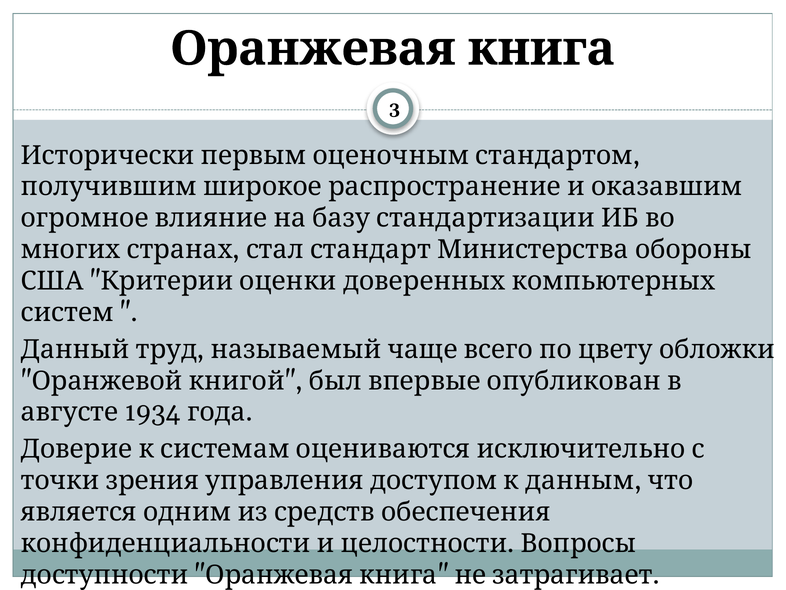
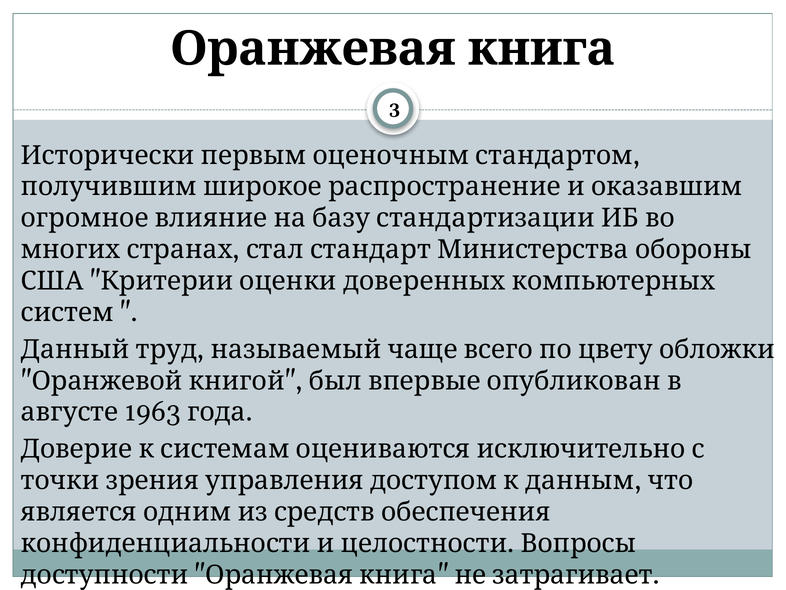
1934: 1934 -> 1963 (153, 412)
